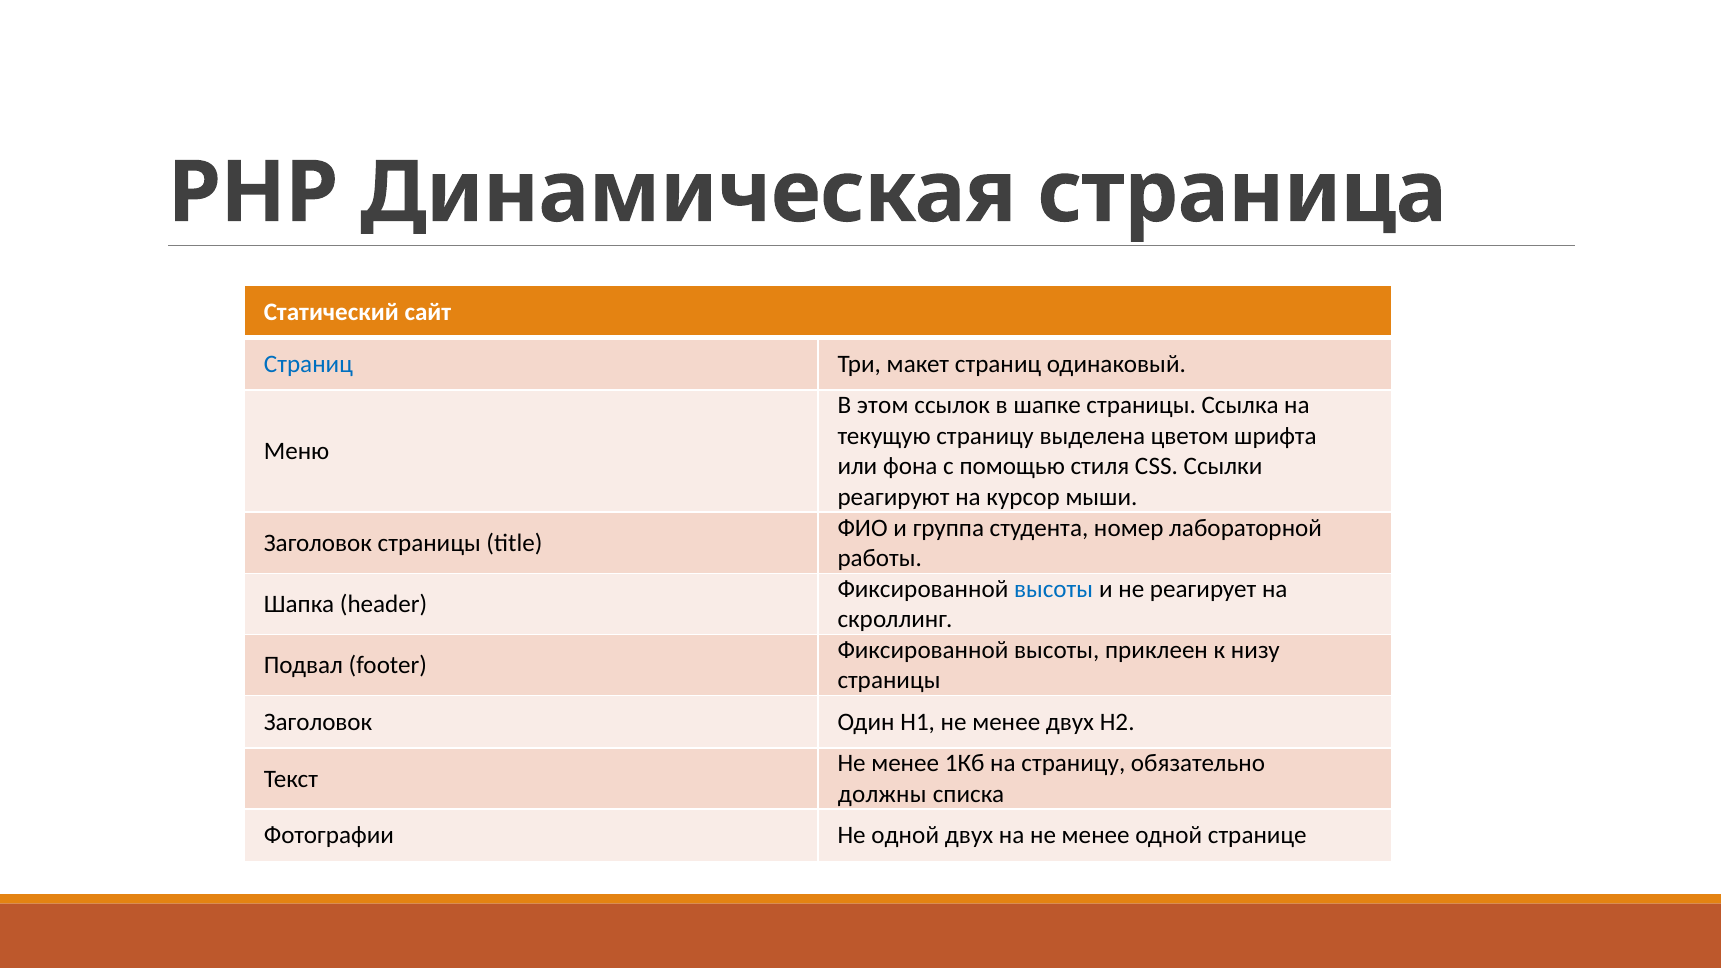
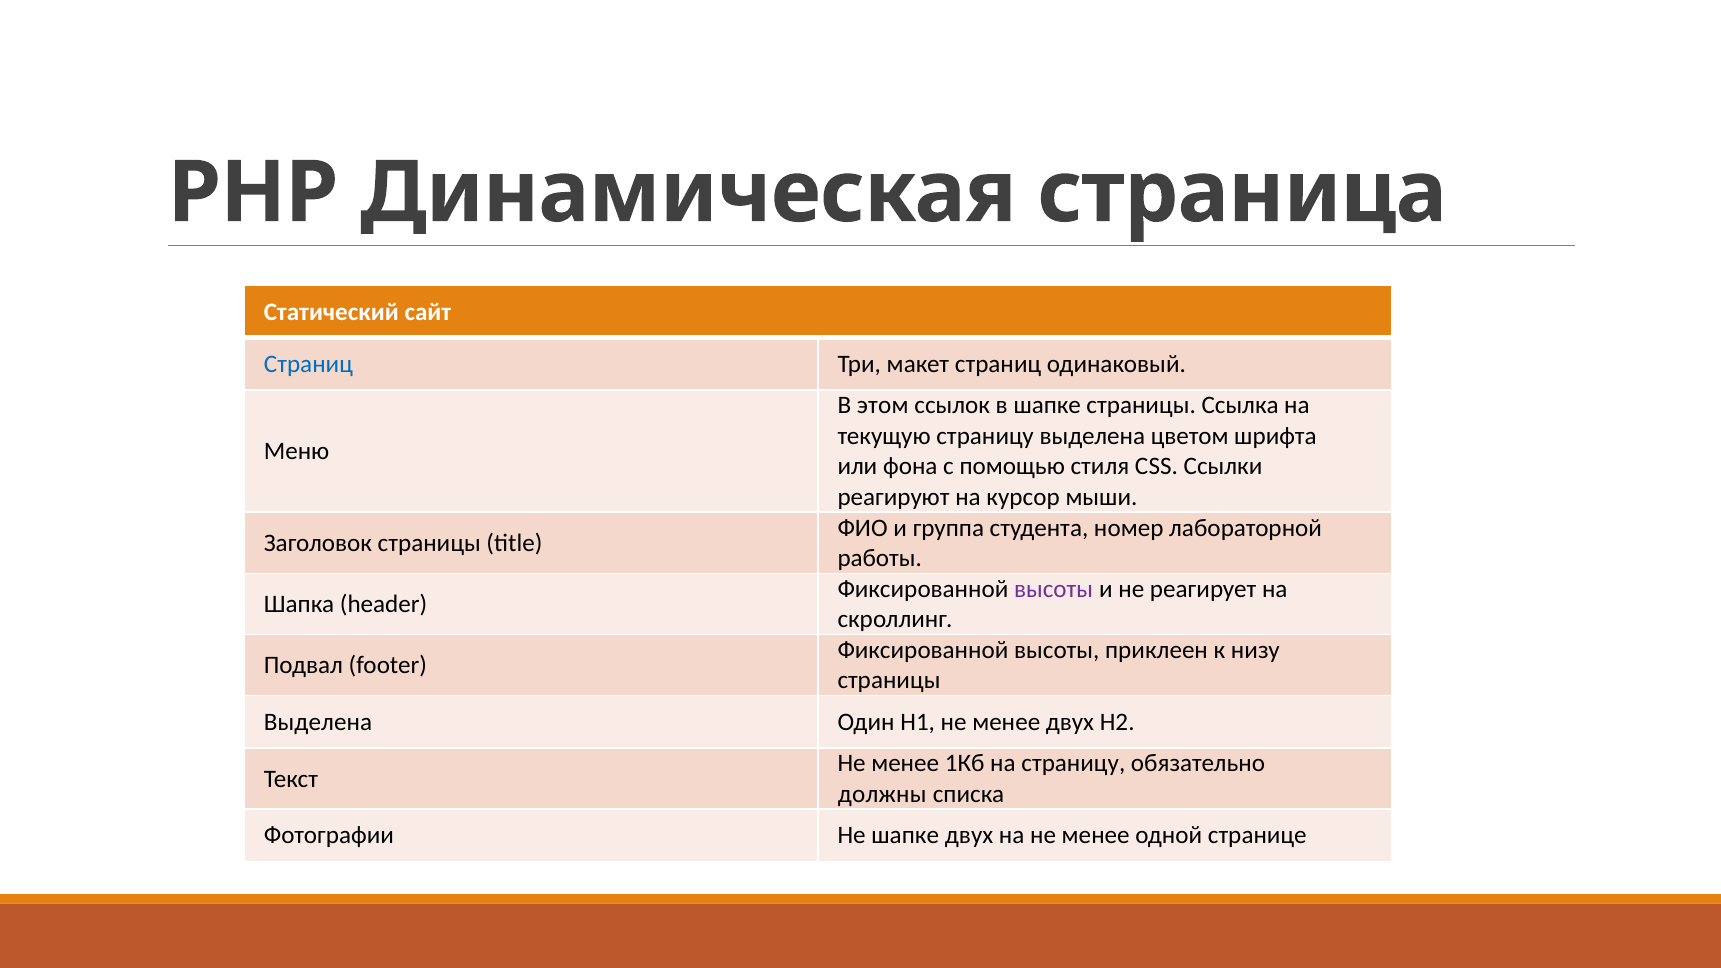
высоты colour: blue -> purple (1054, 589)
Заголовок: Заголовок -> Выделена (318, 722)
Не одной: одной -> шапке (905, 836)
